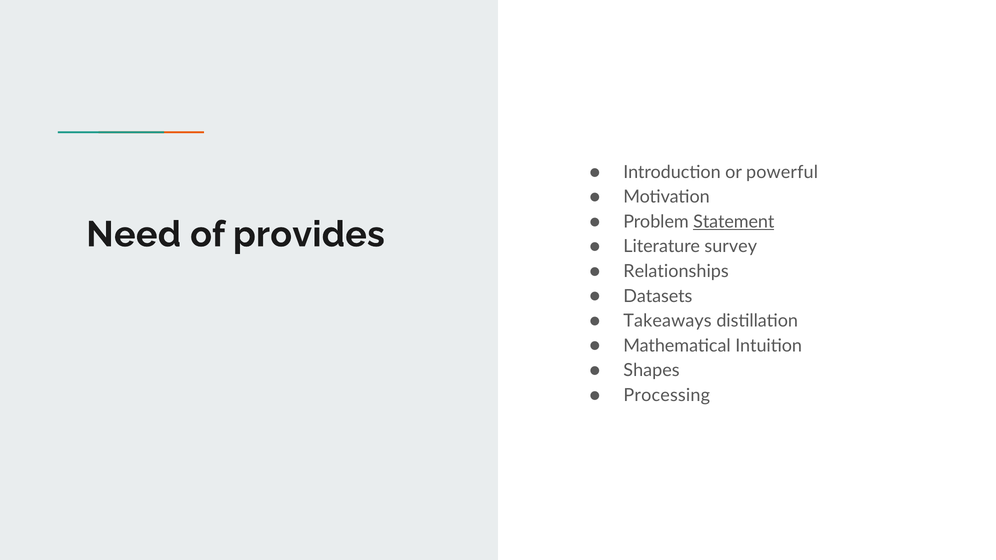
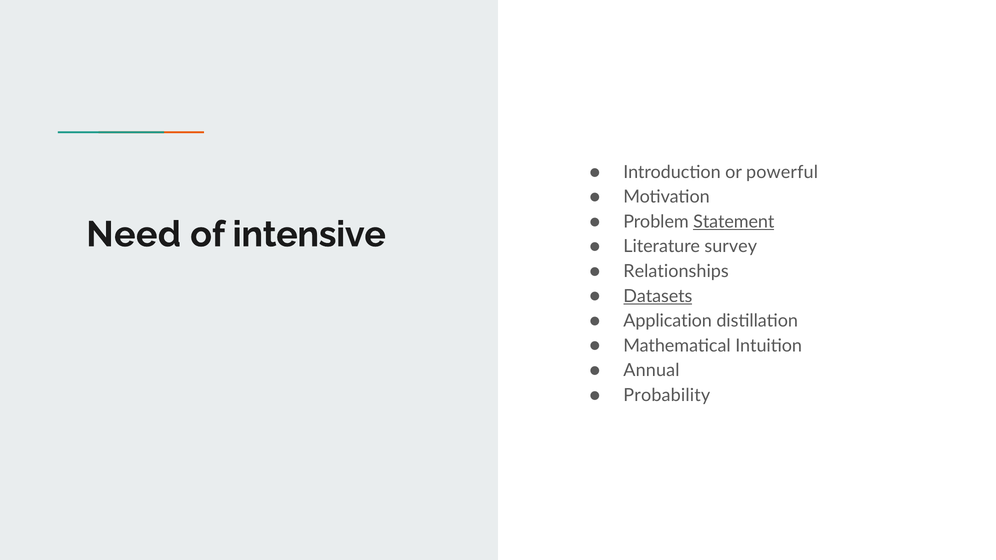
provides: provides -> intensive (309, 235)
Datasets underline: none -> present (658, 296)
Takeaways: Takeaways -> Application (668, 321)
Shapes: Shapes -> Annual (651, 371)
Processing: Processing -> Probability (667, 395)
